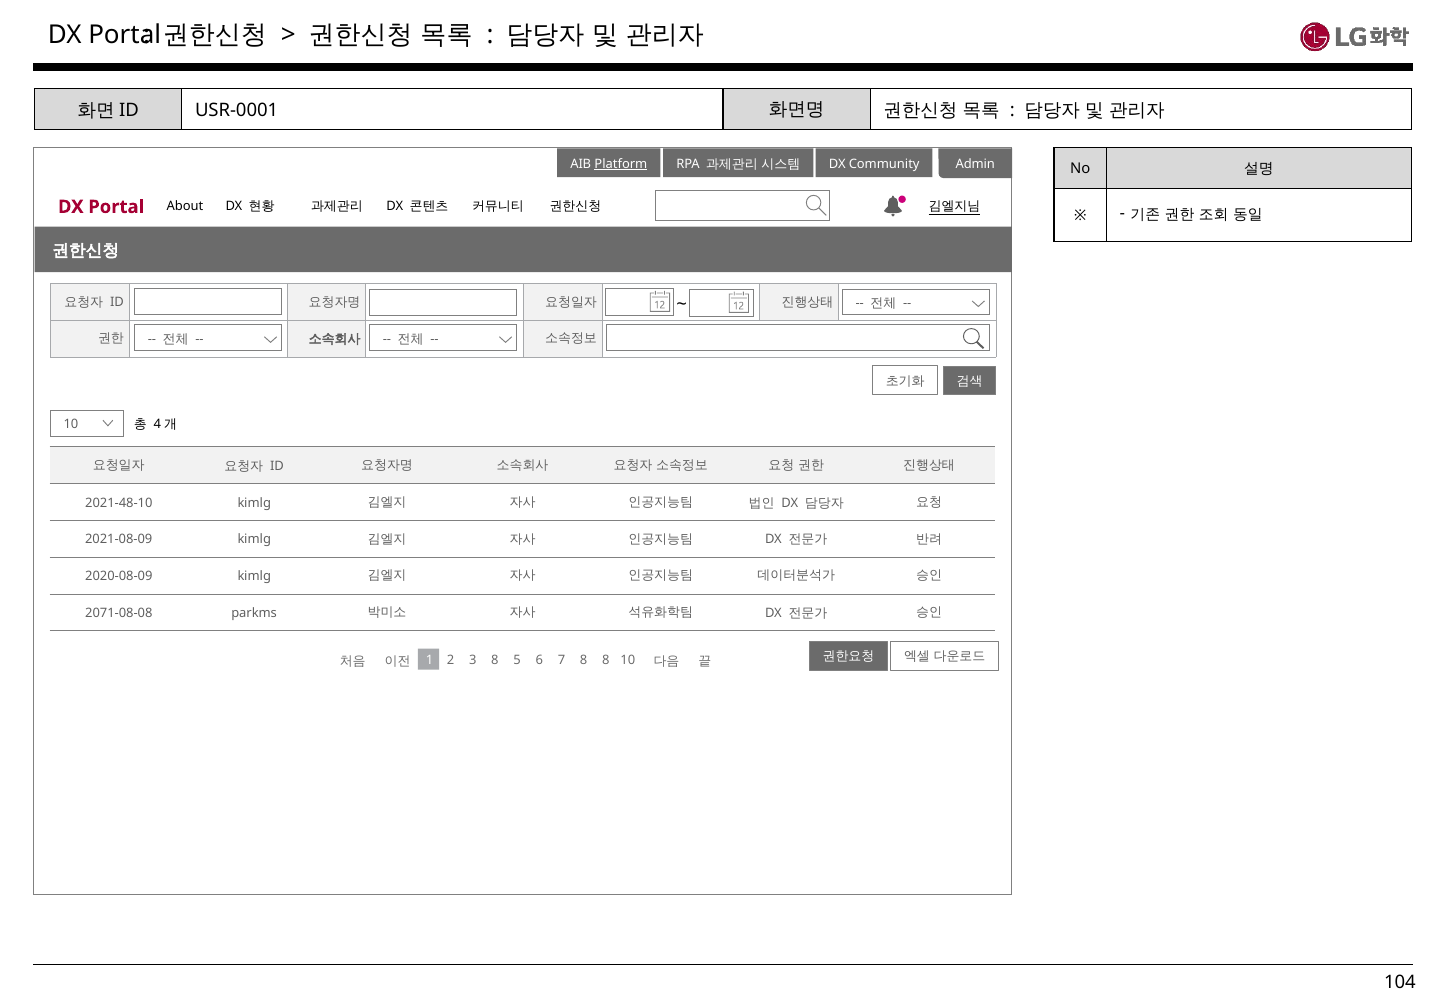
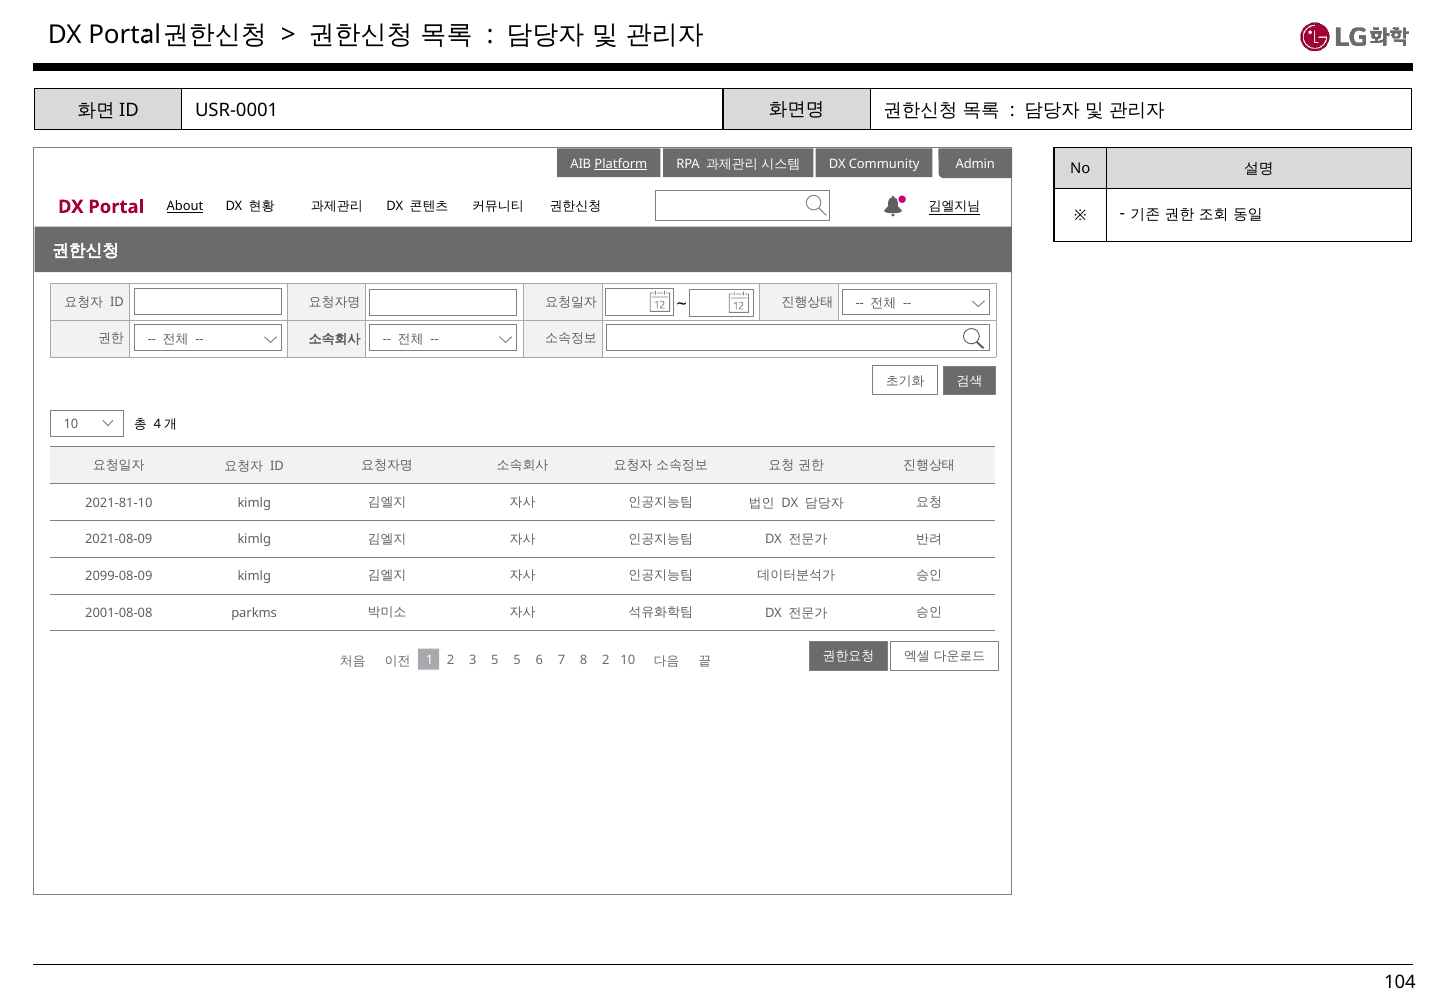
About underline: none -> present (185, 206)
2021-48-10: 2021-48-10 -> 2021-81-10 (119, 503)
2020-08-09: 2020-08-09 -> 2099-08-09 (119, 576)
2071-08-08: 2071-08-08 -> 2001-08-08 (119, 613)
3 8: 8 -> 5 (495, 660)
8 8: 8 -> 2 (606, 660)
